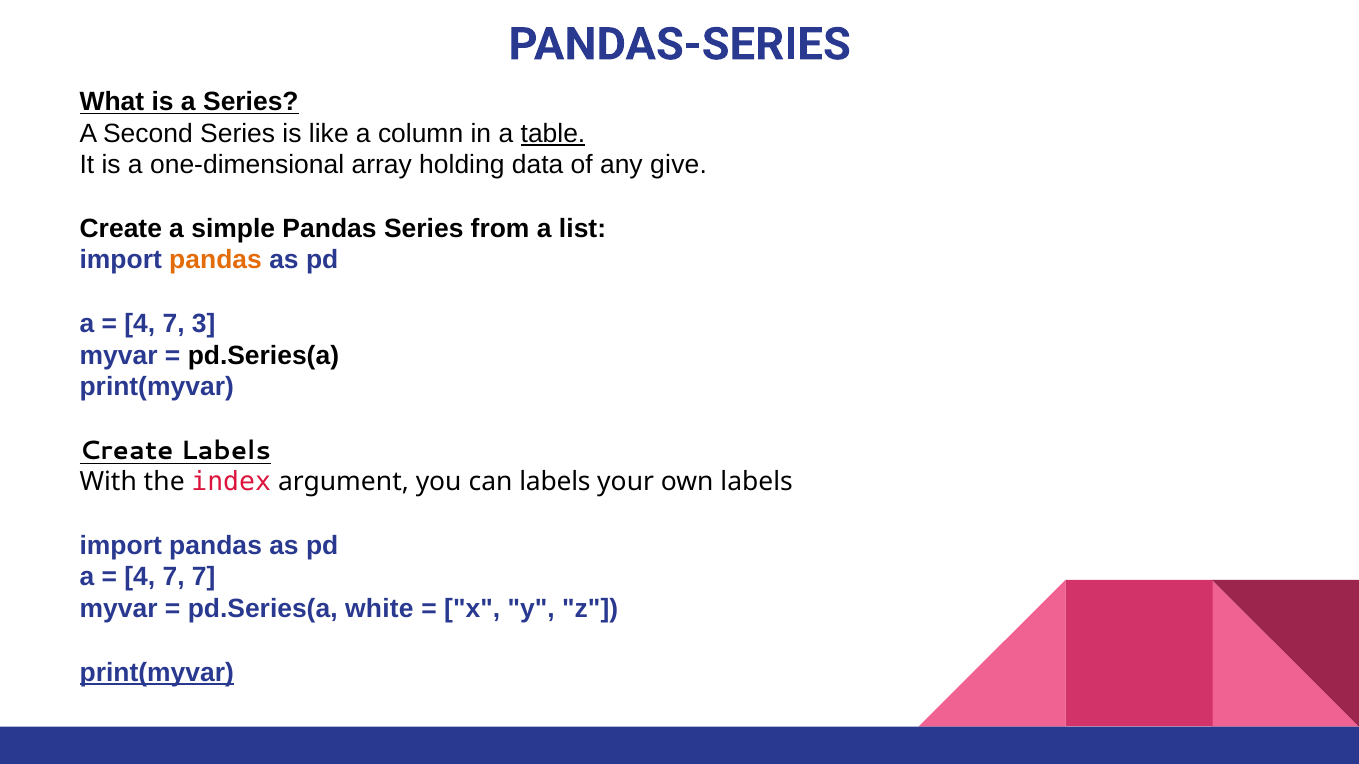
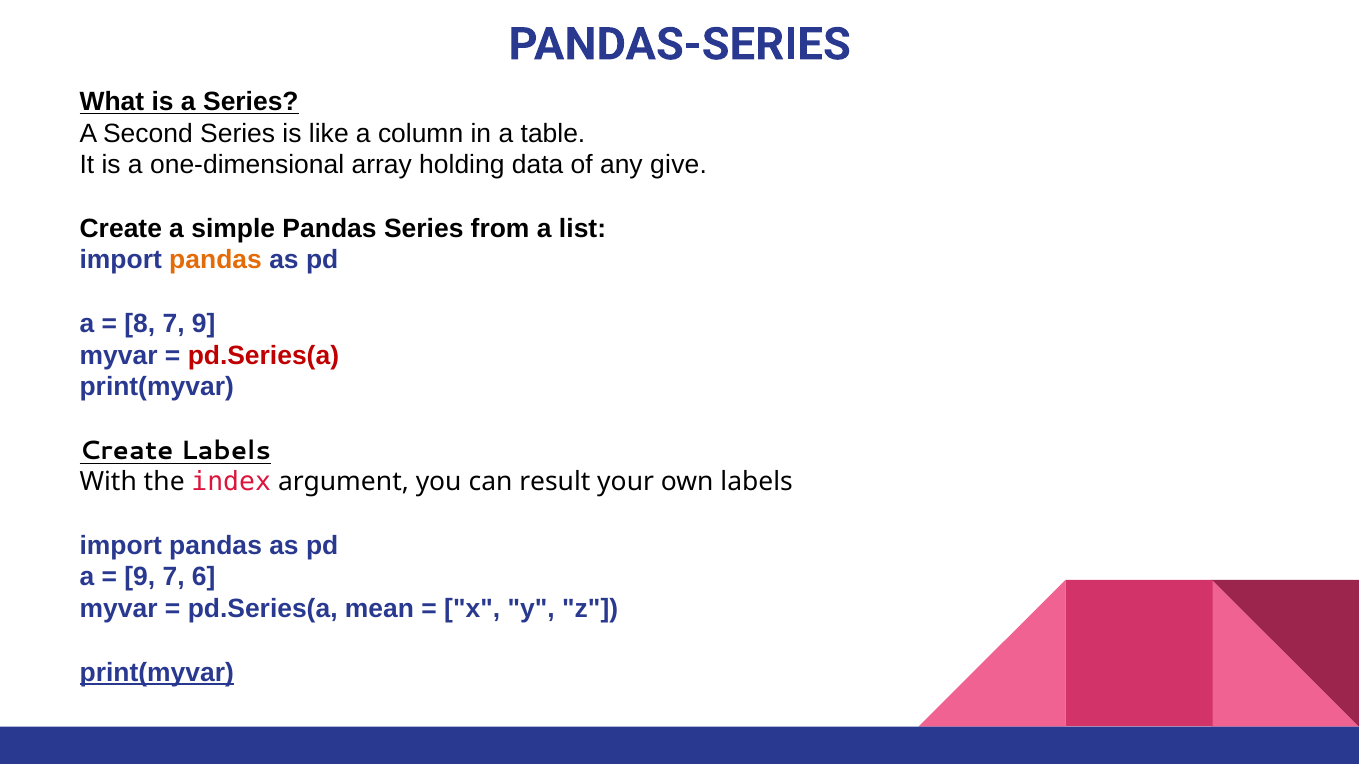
table underline: present -> none (553, 133)
4: 4 -> 8 (140, 324)
7 3: 3 -> 9 (204, 324)
pd.Series(a colour: black -> red (263, 356)
can labels: labels -> result (555, 482)
4: 4 -> 9 (140, 578)
7 7: 7 -> 6 (204, 578)
white: white -> mean (380, 609)
